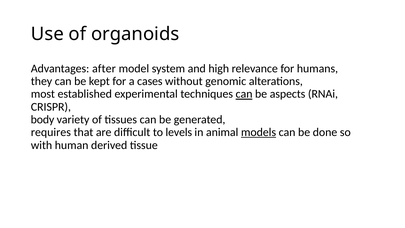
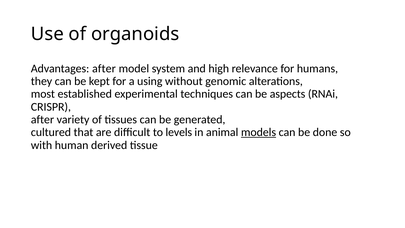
cases: cases -> using (150, 81)
can underline: present -> none (244, 94)
body: body -> after (42, 120)
requires: requires -> cultured (51, 132)
